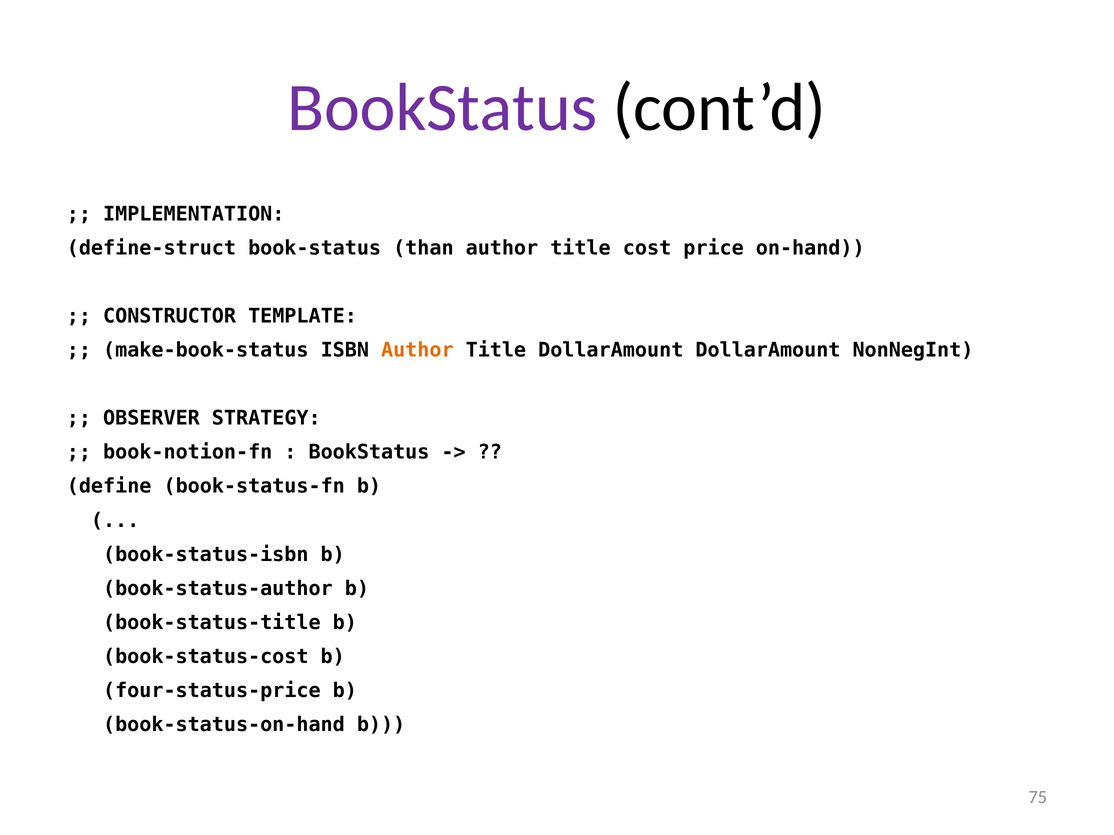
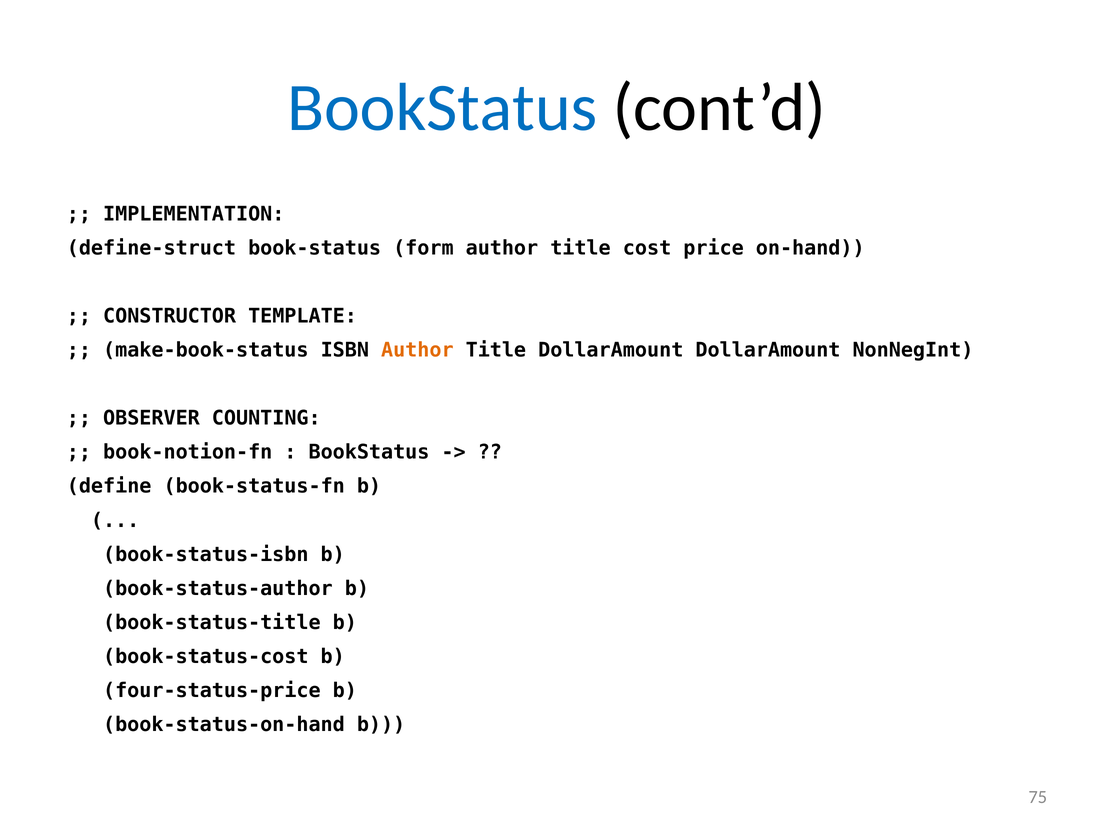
BookStatus colour: purple -> blue (442, 108)
than: than -> form (423, 248)
STRATEGY: STRATEGY -> COUNTING (266, 418)
